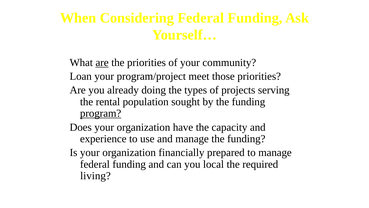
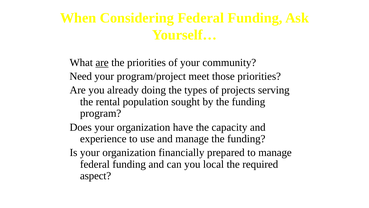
Loan: Loan -> Need (81, 76)
program underline: present -> none (101, 113)
living: living -> aspect (96, 175)
